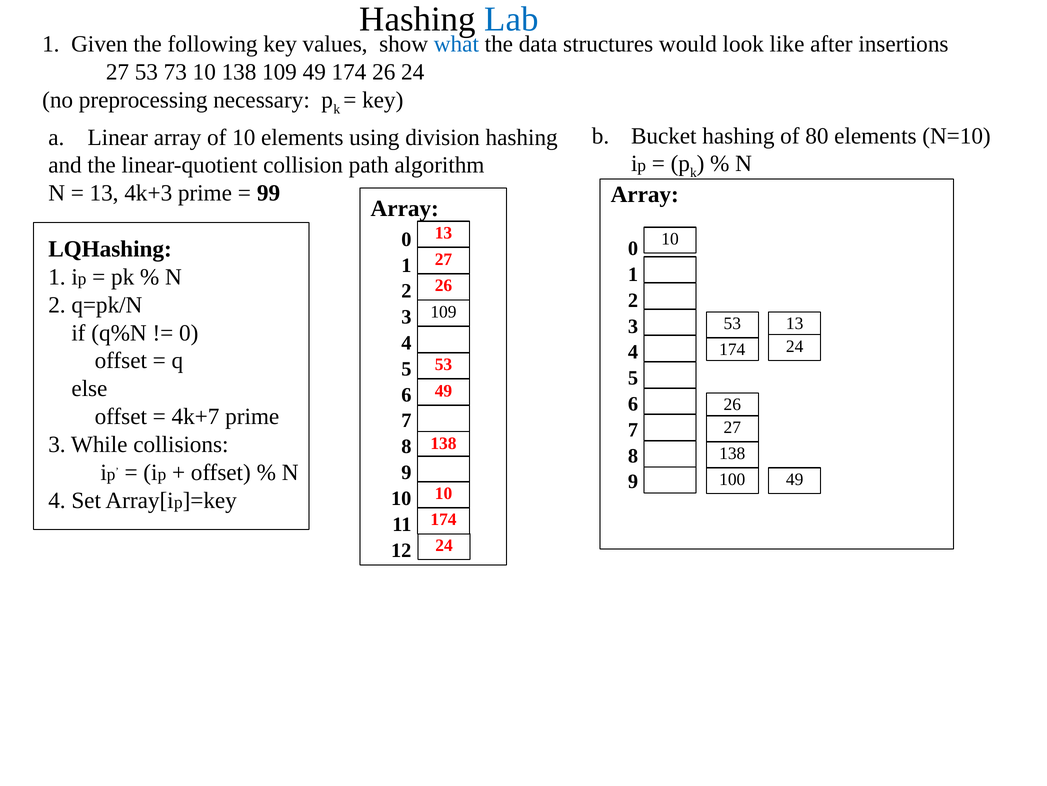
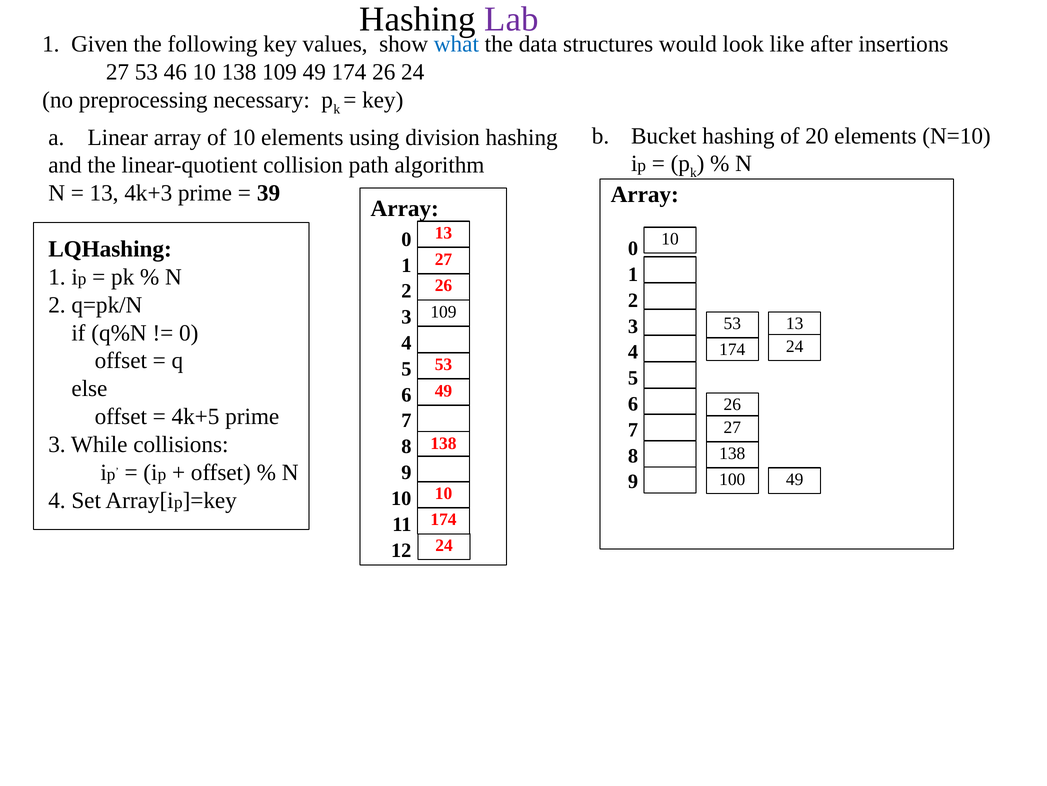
Lab colour: blue -> purple (511, 19)
73: 73 -> 46 (175, 72)
80: 80 -> 20 (817, 136)
99: 99 -> 39 (269, 193)
4k+7: 4k+7 -> 4k+5 (195, 416)
